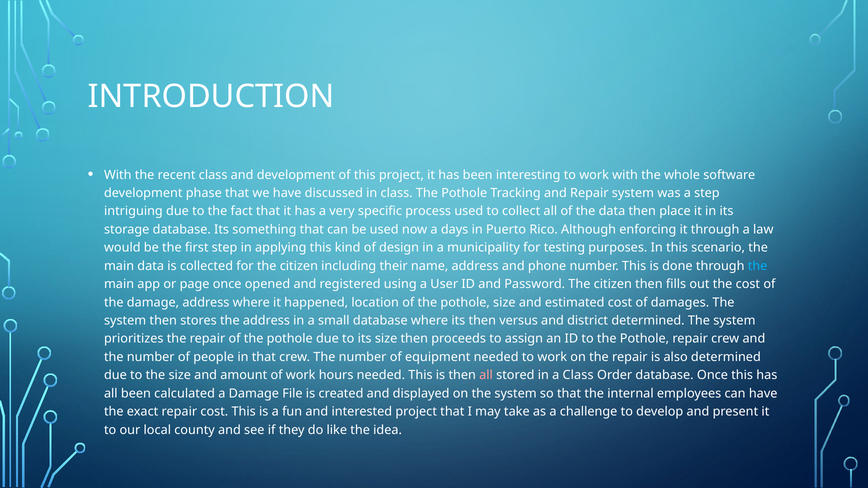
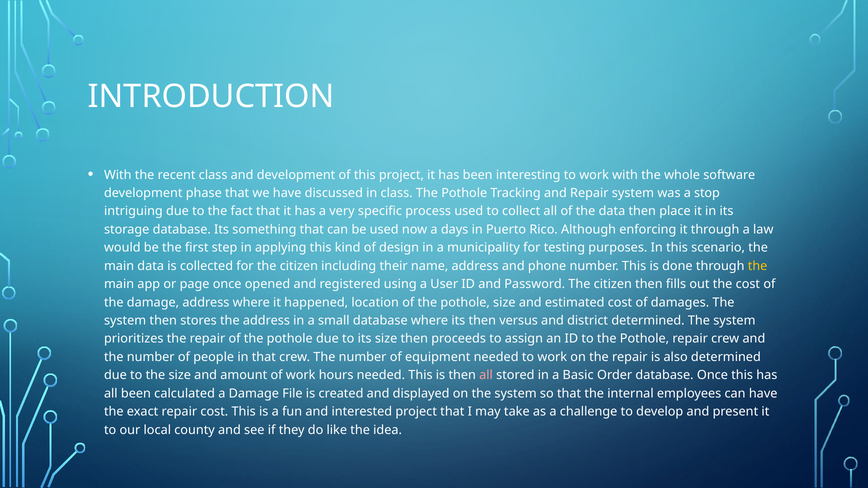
a step: step -> stop (707, 193)
the colour: light blue -> yellow (758, 266)
a Class: Class -> Basic (578, 375)
